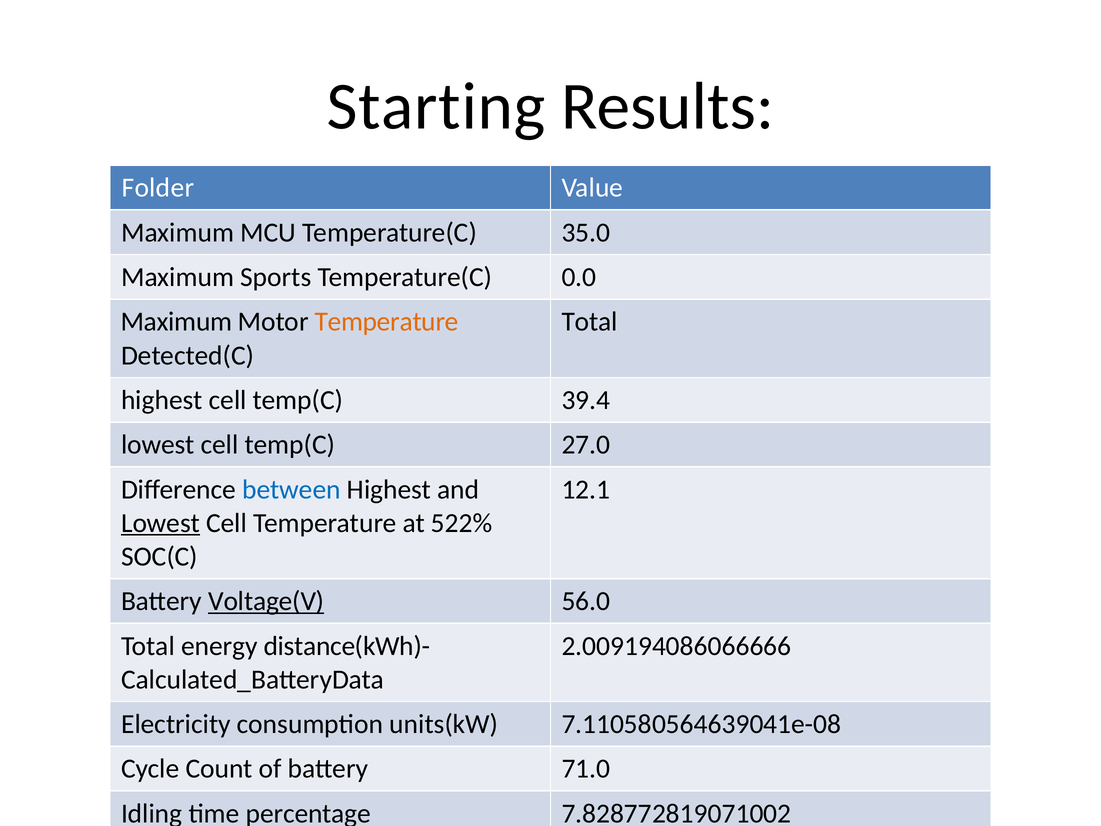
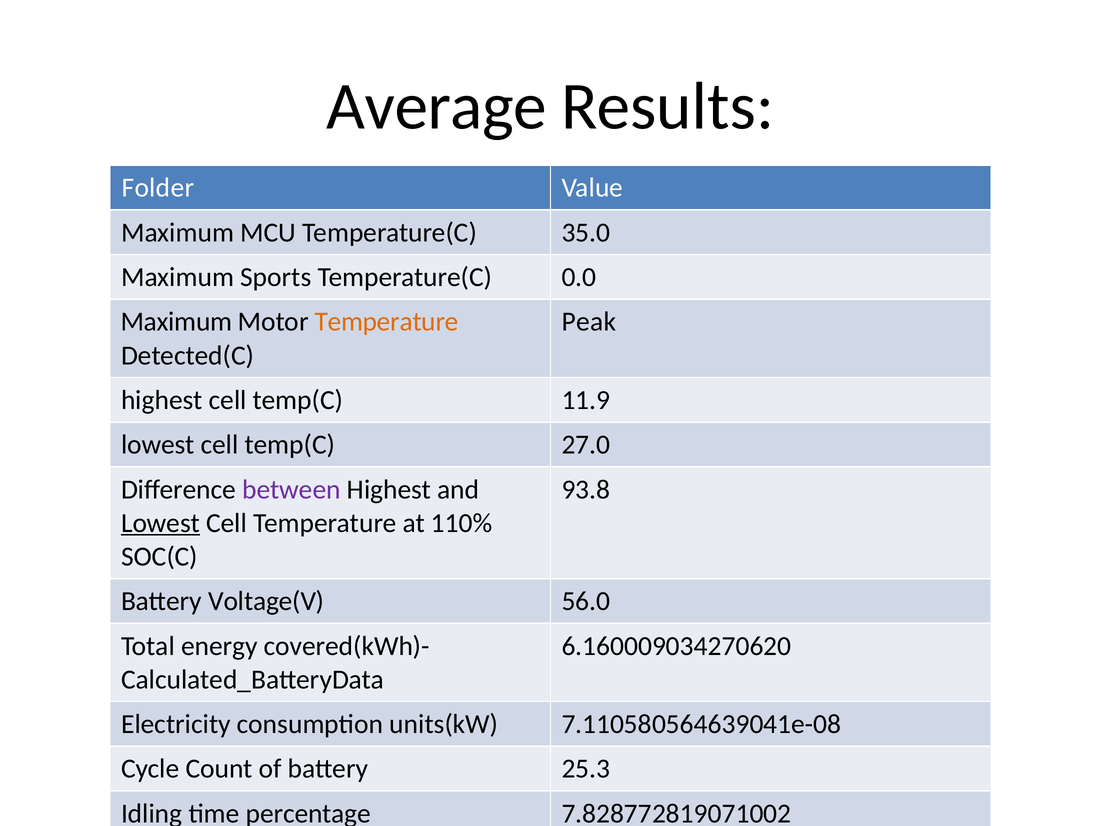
Starting: Starting -> Average (437, 107)
Total: Total -> Peak (589, 322)
39.4: 39.4 -> 11.9 (586, 400)
between colour: blue -> purple (291, 489)
12.1: 12.1 -> 93.8 (586, 489)
522%: 522% -> 110% (462, 523)
Voltage(V underline: present -> none (266, 601)
distance(kWh)-: distance(kWh)- -> covered(kWh)- (347, 646)
2.009194086066666: 2.009194086066666 -> 6.160009034270620 (676, 646)
71.0: 71.0 -> 25.3 (586, 769)
